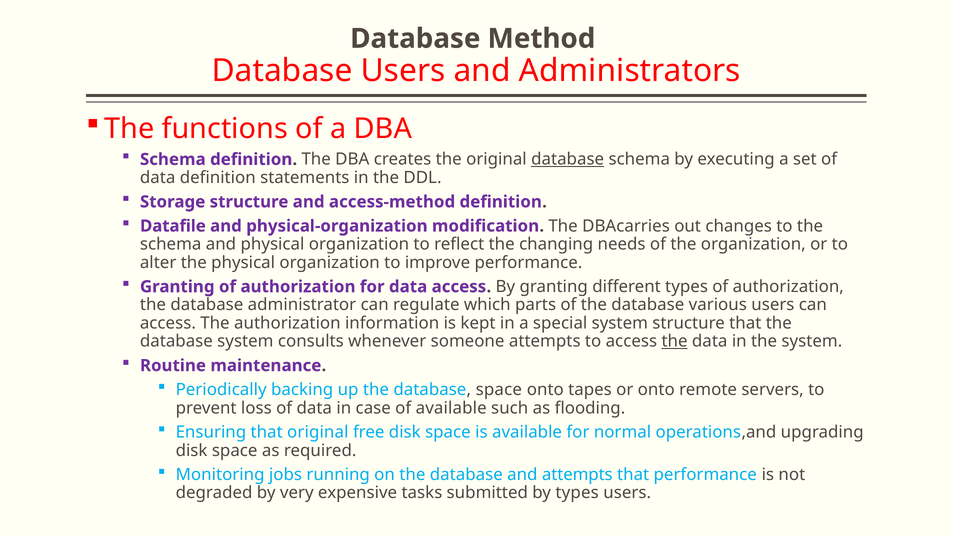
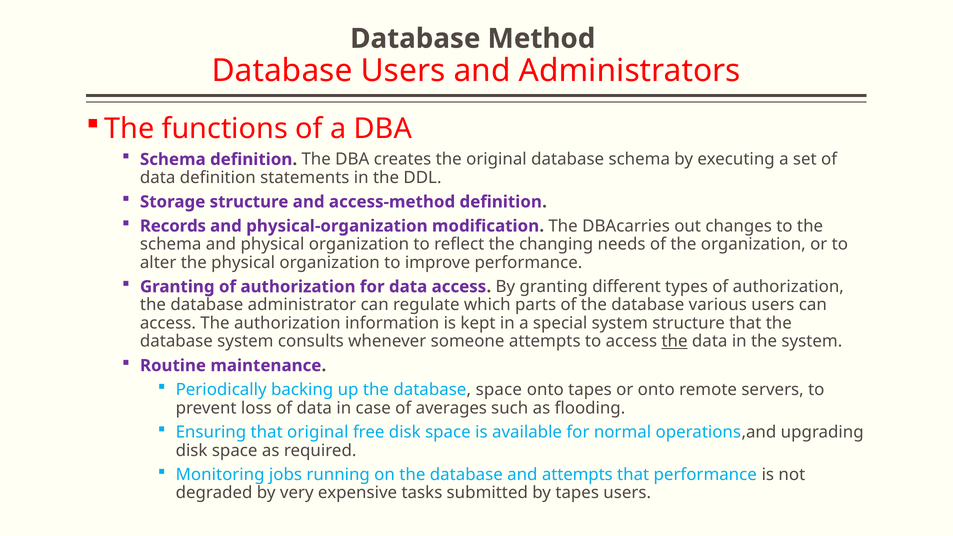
database underline: present -> none (568, 159)
Datafile: Datafile -> Records (173, 226)
of available: available -> averages (451, 408)
by types: types -> tapes (577, 493)
